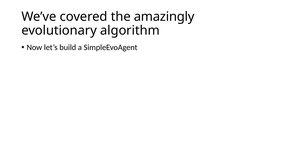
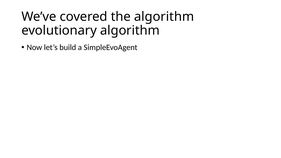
the amazingly: amazingly -> algorithm (164, 17)
